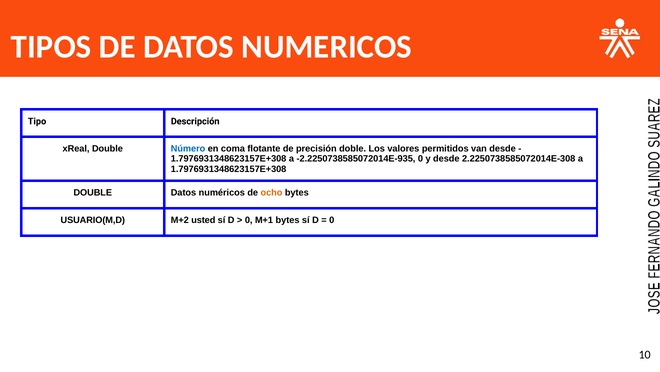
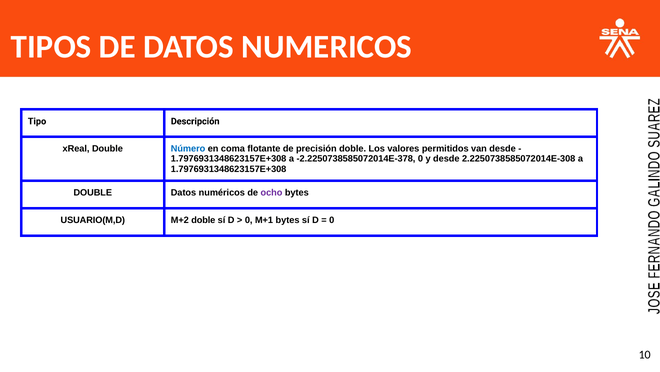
-2.2250738585072014E-935: -2.2250738585072014E-935 -> -2.2250738585072014E-378 (356, 159)
ocho colour: orange -> purple (271, 192)
M+2 usted: usted -> doble (203, 220)
